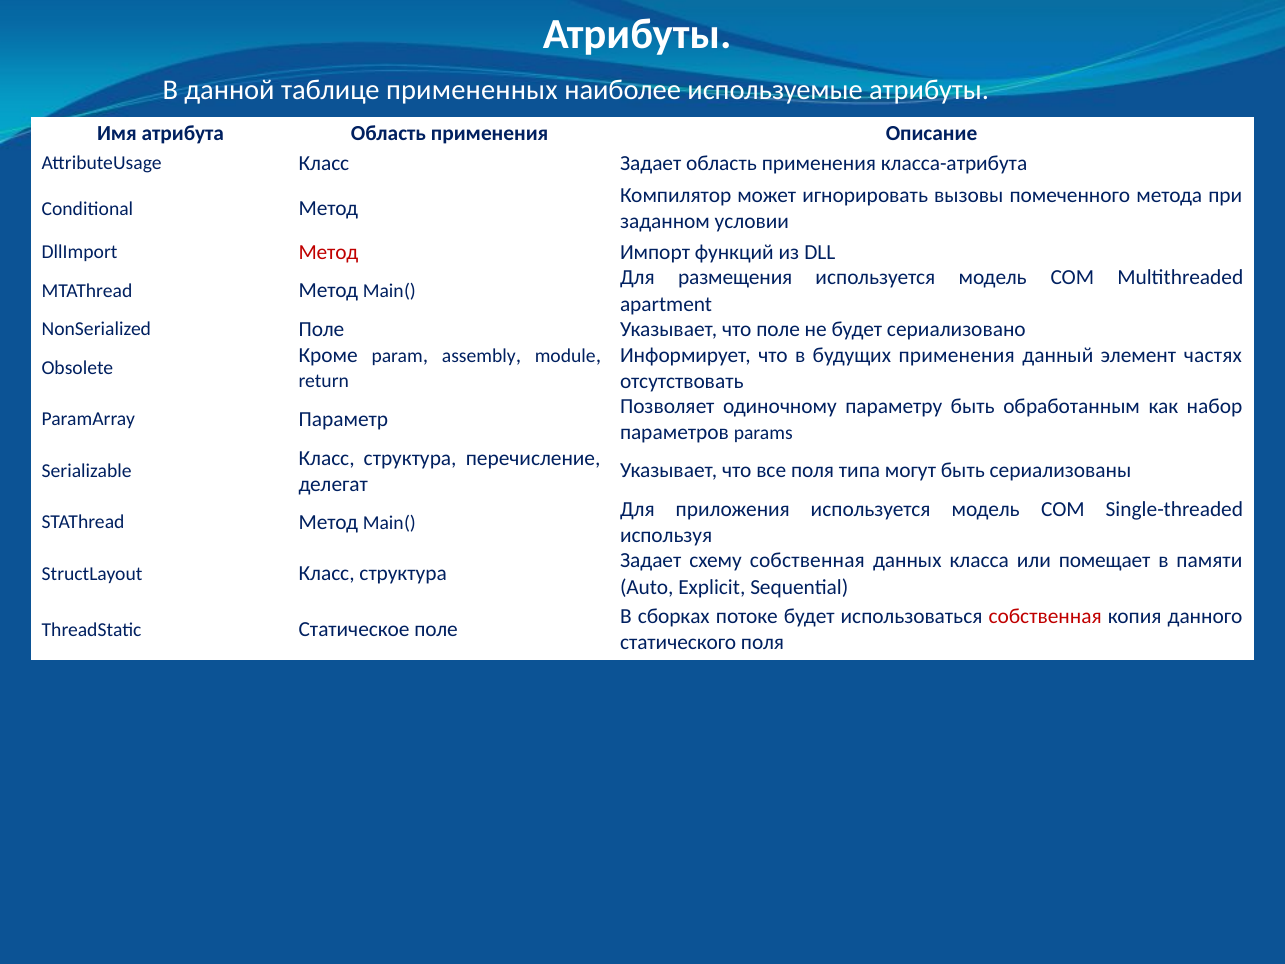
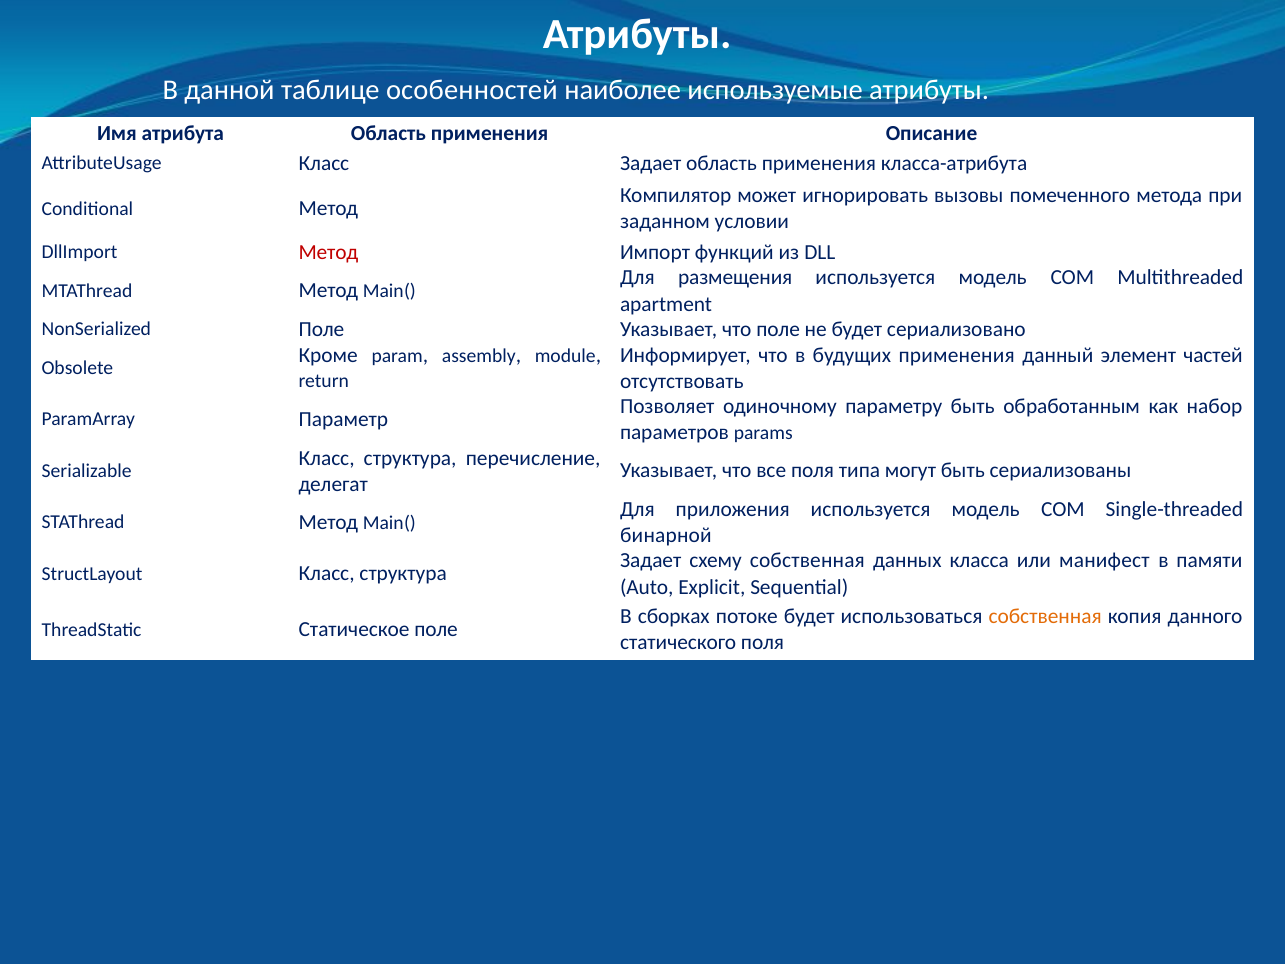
примененных: примененных -> особенностей (472, 90)
частях: частях -> частей (1213, 355)
используя: используя -> бинарной (666, 535)
помещает: помещает -> манифест (1104, 561)
собственная colour: red -> orange (1045, 616)
